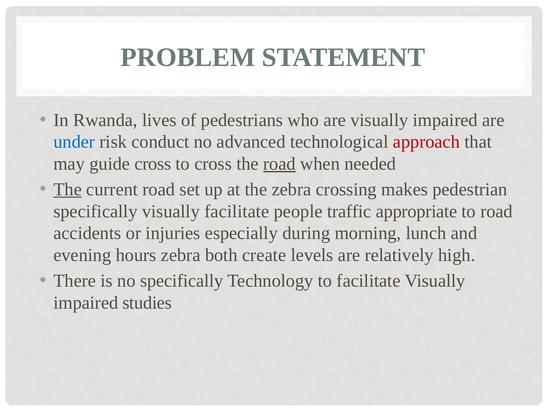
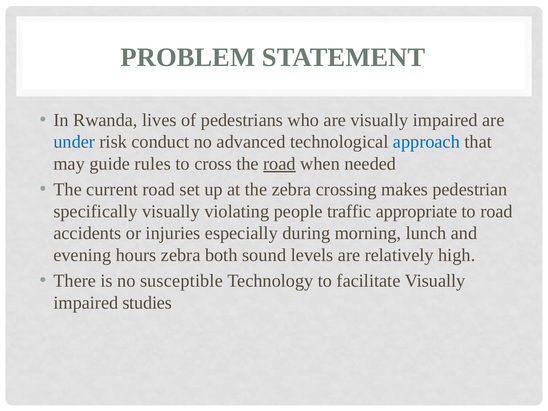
approach colour: red -> blue (426, 142)
guide cross: cross -> rules (153, 164)
The underline: present -> none (68, 189)
visually facilitate: facilitate -> violating (237, 211)
create: create -> sound (264, 255)
no specifically: specifically -> susceptible (181, 281)
